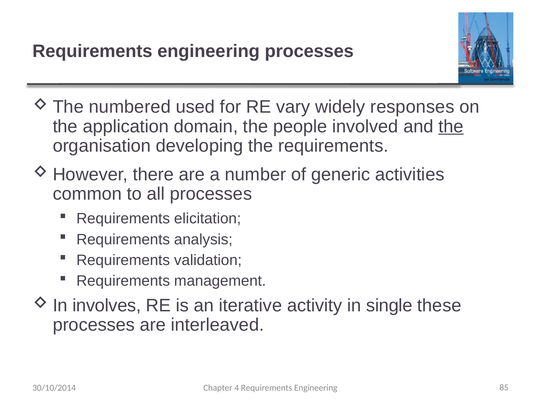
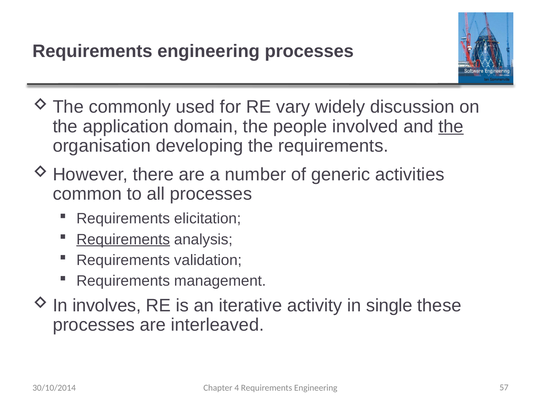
numbered: numbered -> commonly (130, 107)
responses: responses -> discussion (412, 107)
Requirements underline: none -> present (123, 239)
85: 85 -> 57 (504, 387)
